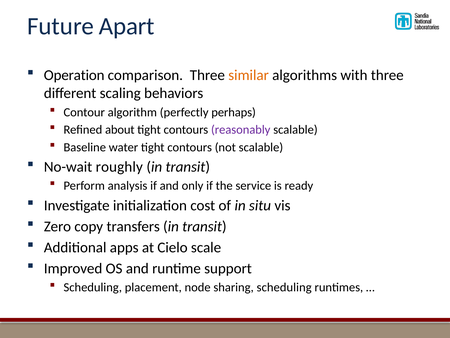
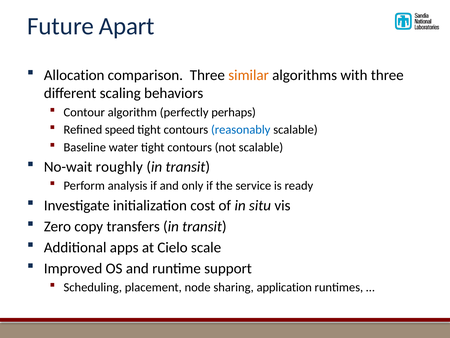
Operation: Operation -> Allocation (74, 75)
about: about -> speed (120, 130)
reasonably colour: purple -> blue (241, 130)
sharing scheduling: scheduling -> application (284, 287)
